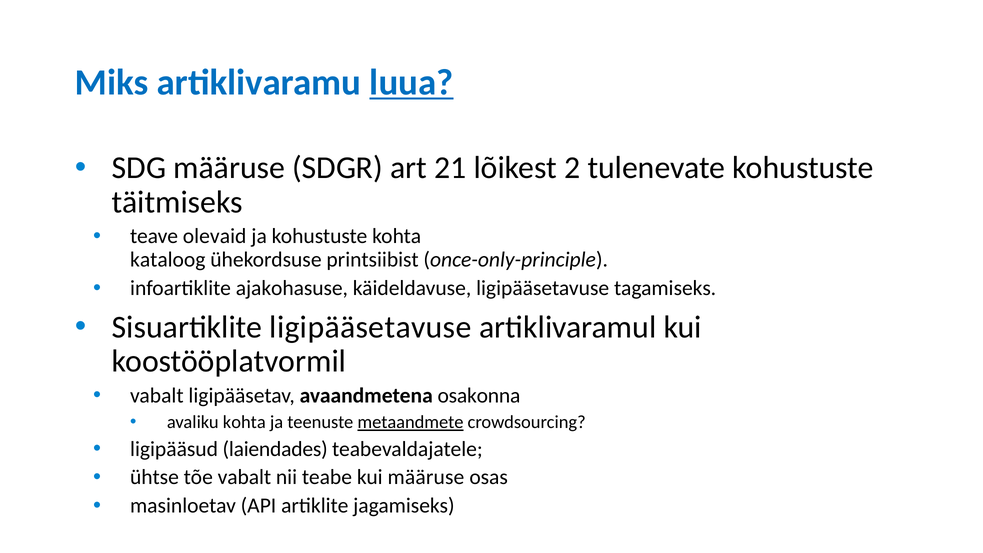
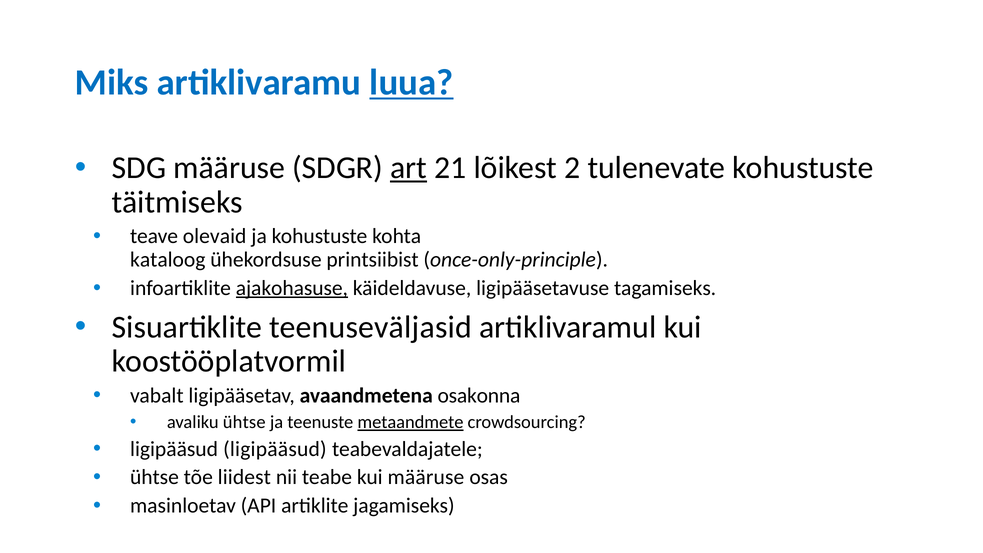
art underline: none -> present (409, 168)
ajakohasuse underline: none -> present (292, 288)
Sisuartiklite ligipääsetavuse: ligipääsetavuse -> teenuseväljasid (371, 327)
avaliku kohta: kohta -> ühtse (244, 422)
ligipääsud laiendades: laiendades -> ligipääsud (275, 449)
tõe vabalt: vabalt -> liidest (244, 477)
